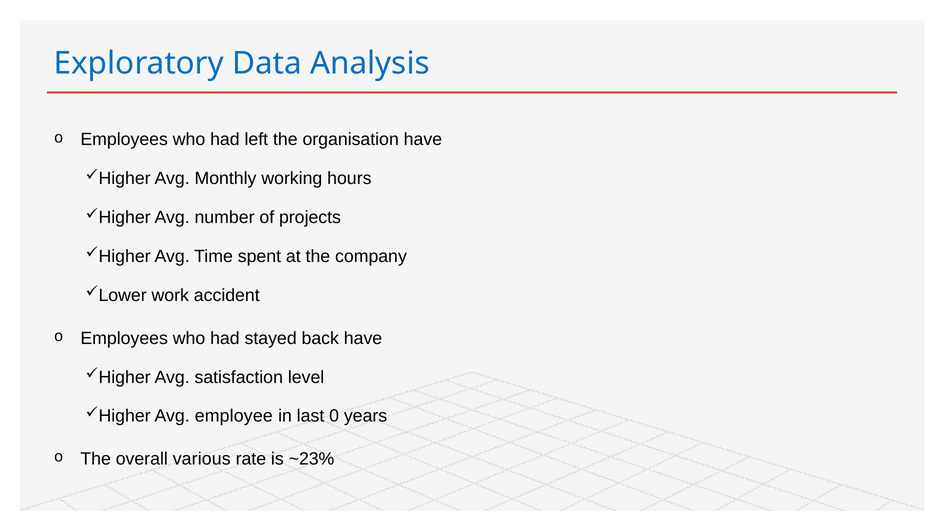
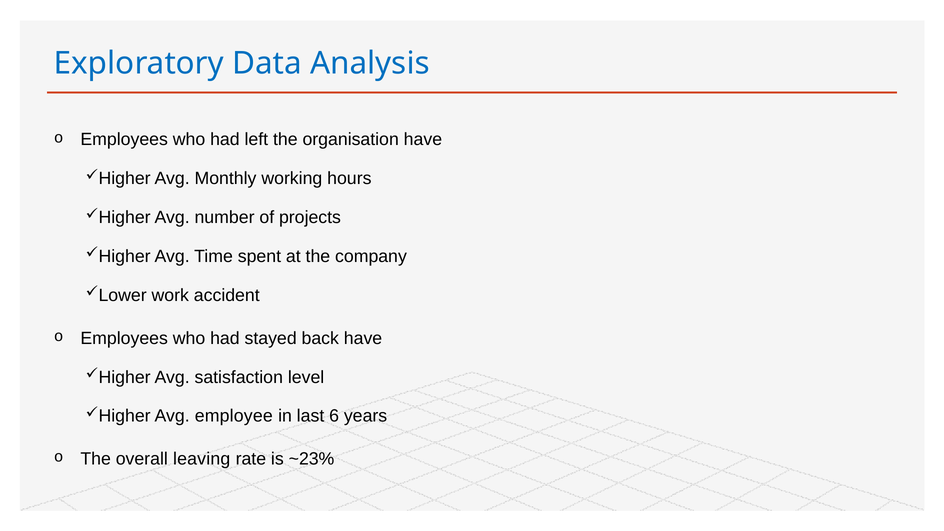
0: 0 -> 6 (334, 416)
various: various -> leaving (202, 459)
